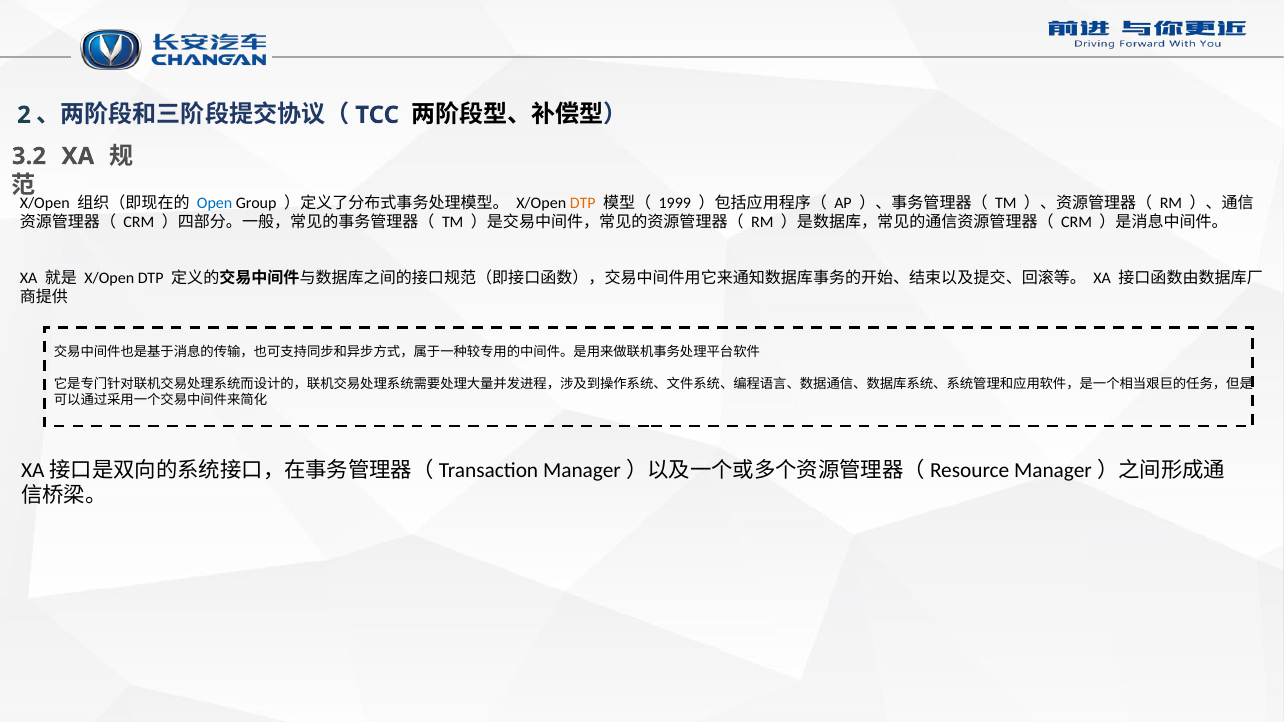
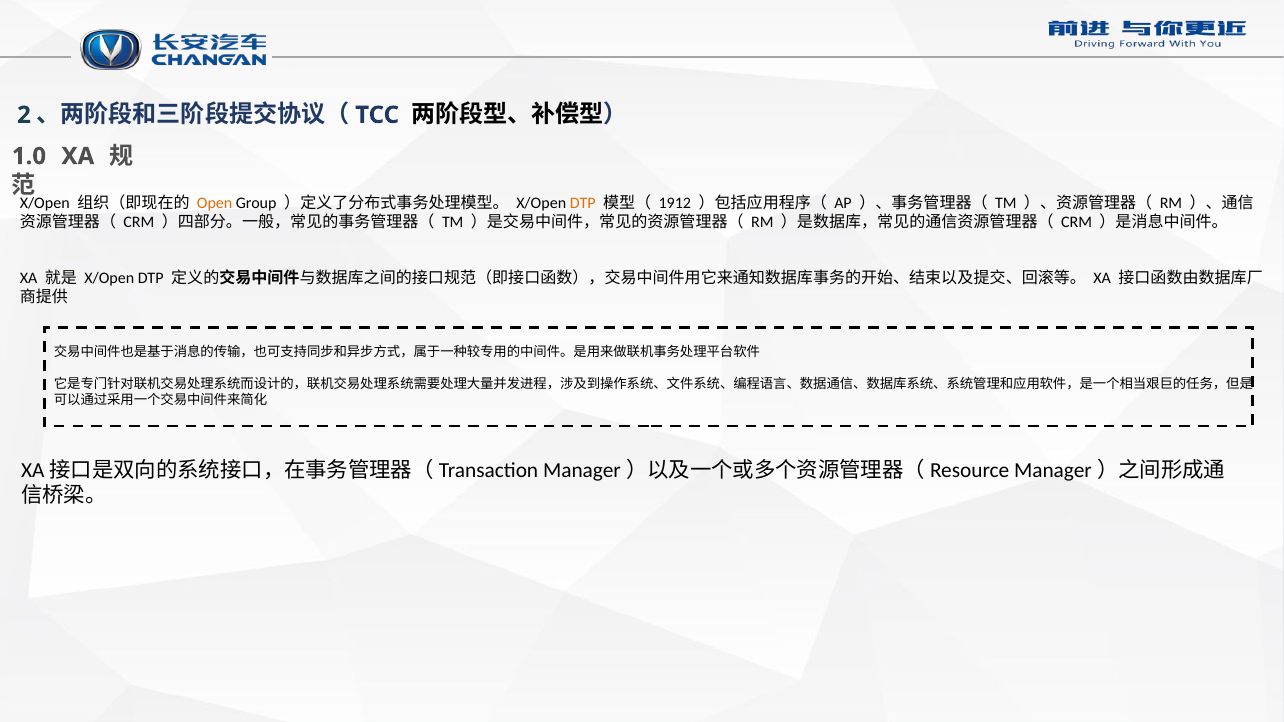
3.2: 3.2 -> 1.0 (29, 156)
Open colour: blue -> orange (215, 203)
1999: 1999 -> 1912 (675, 203)
